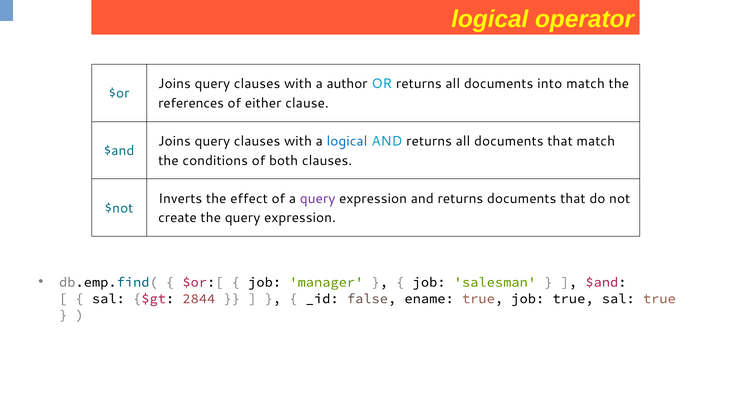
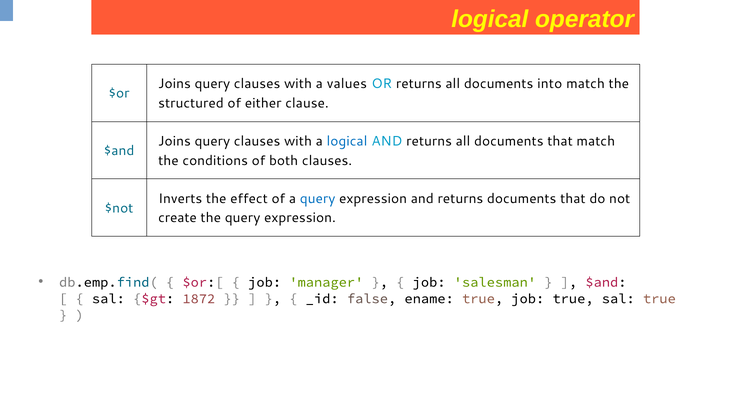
author: author -> values (347, 84)
references: references -> structured (191, 103)
query colour: purple -> blue (318, 199)
2844: 2844 -> 1872 (199, 299)
